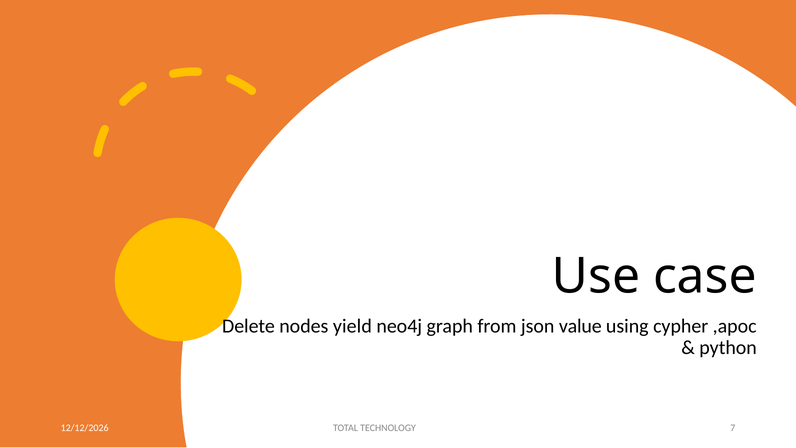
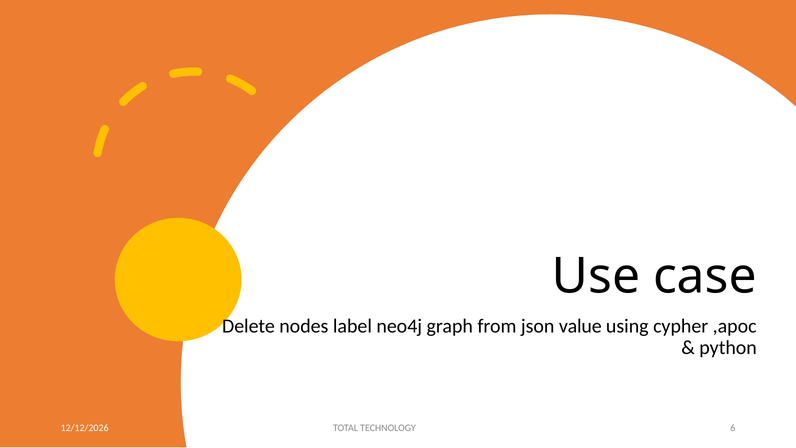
yield: yield -> label (352, 326)
7: 7 -> 6 (733, 427)
